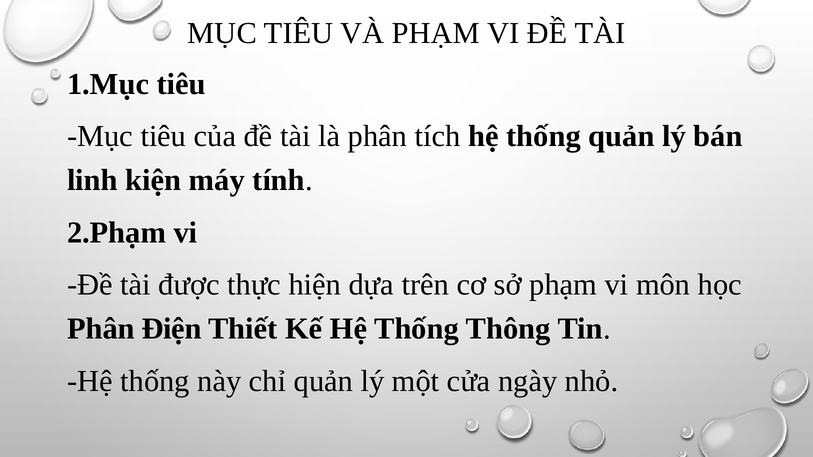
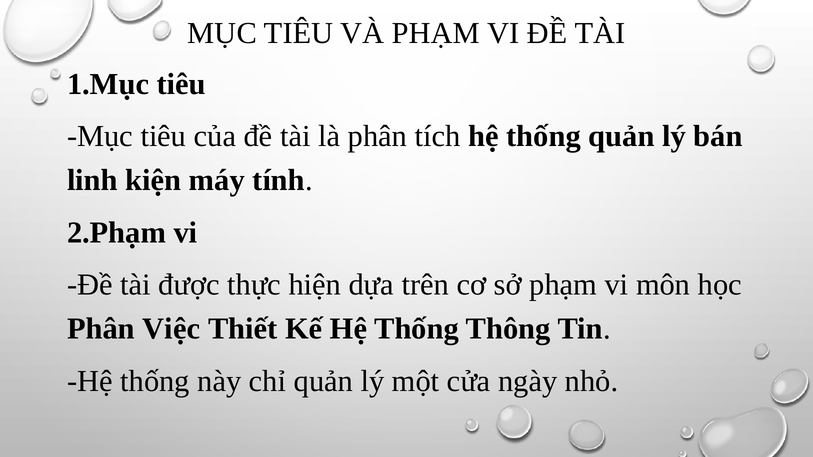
Điện: Điện -> Việc (171, 329)
